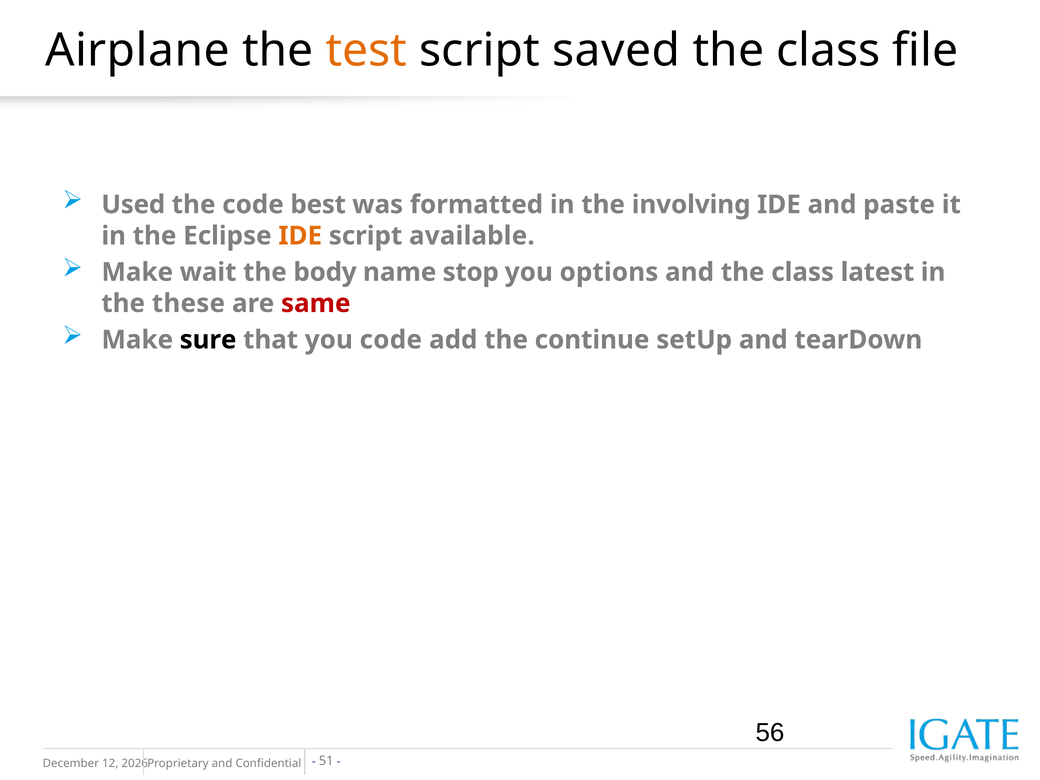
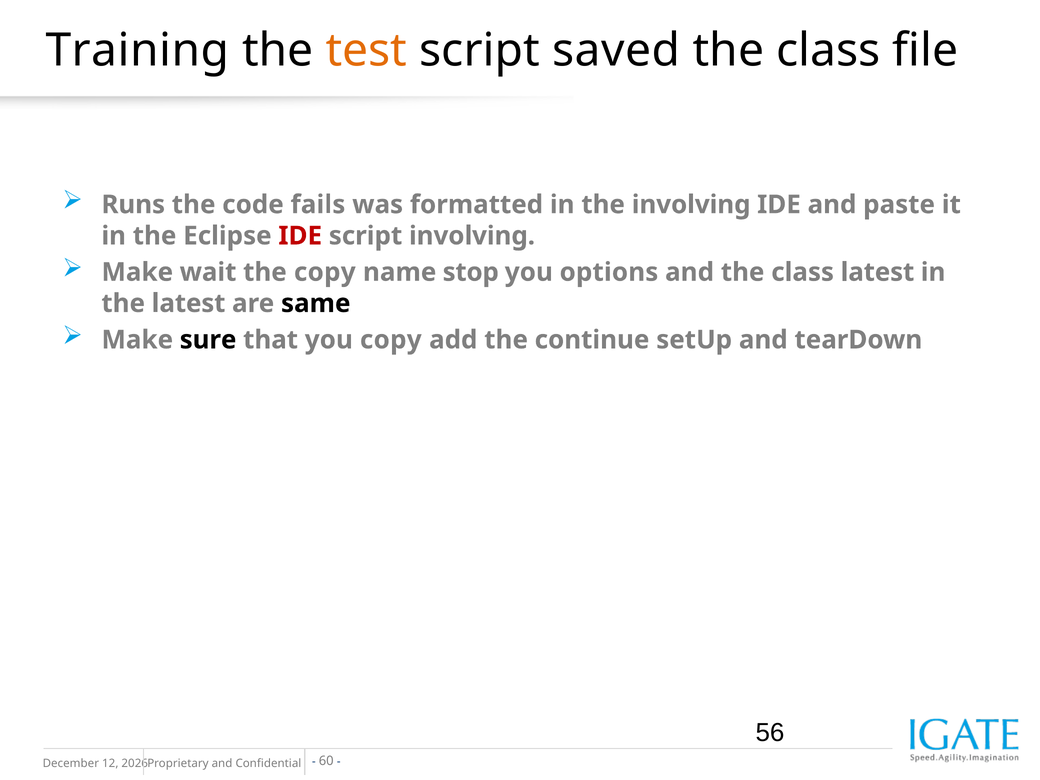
Airplane: Airplane -> Training (137, 51)
Used: Used -> Runs (133, 205)
best: best -> fails (318, 205)
IDE colour: orange -> red (300, 236)
script available: available -> involving (472, 236)
the body: body -> copy (325, 272)
the these: these -> latest (189, 303)
same colour: red -> black (316, 303)
you code: code -> copy (391, 340)
51: 51 -> 60 (326, 761)
